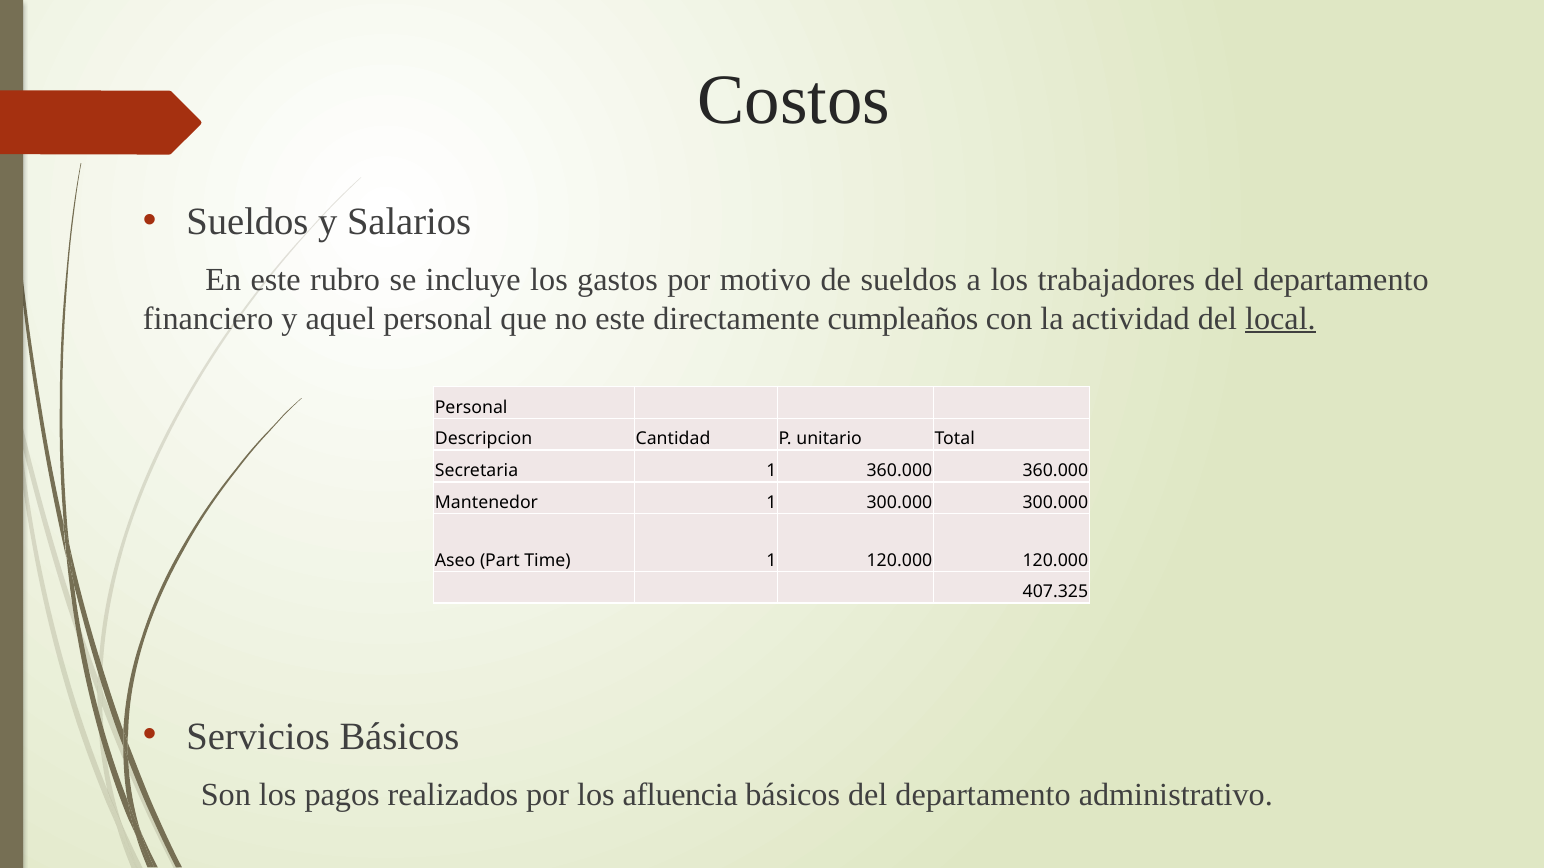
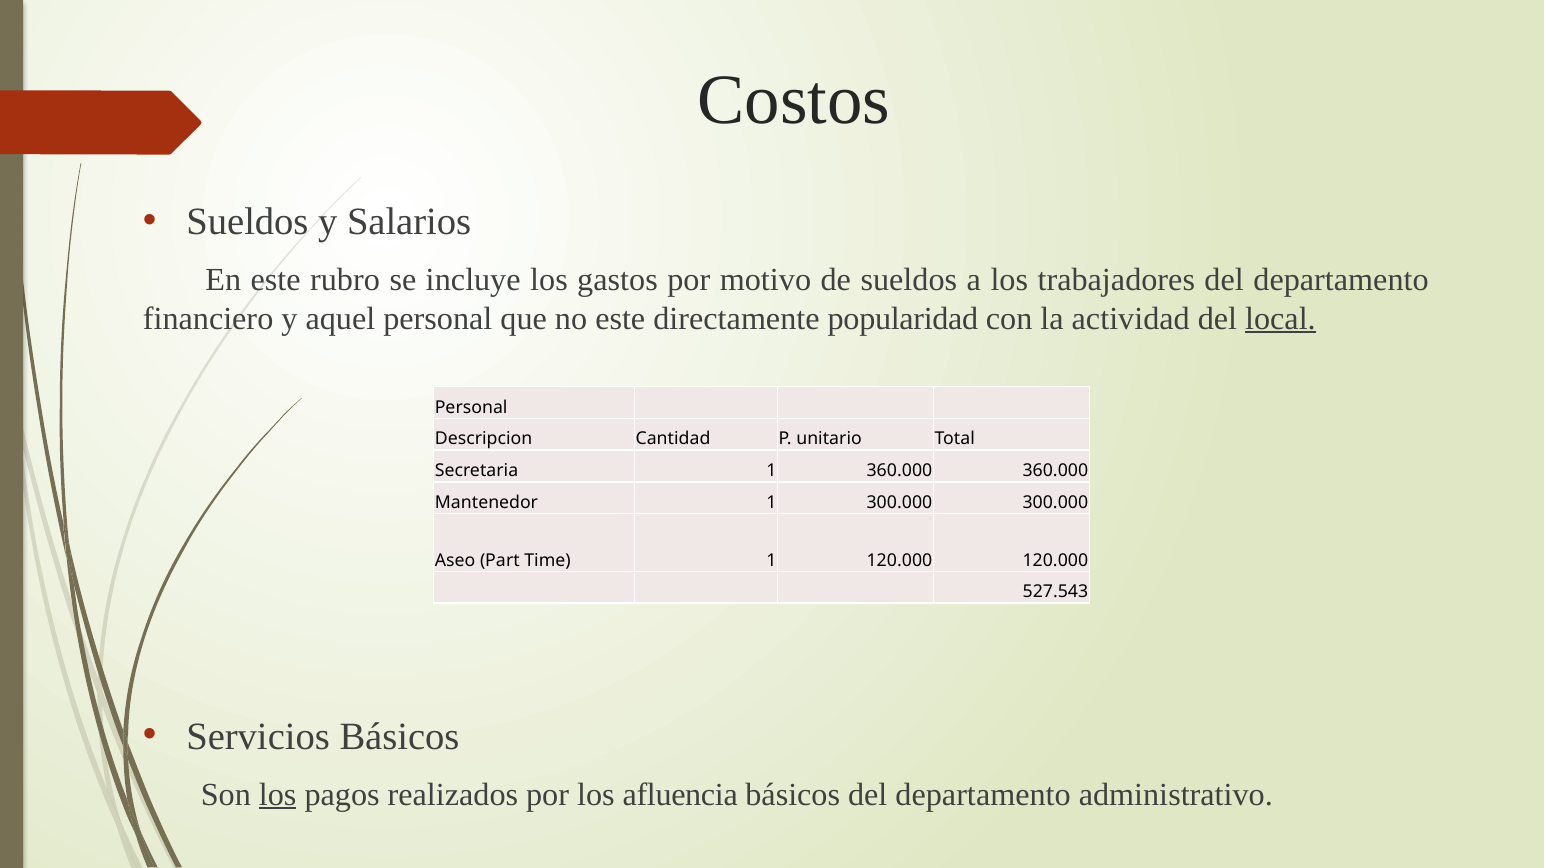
cumpleaños: cumpleaños -> popularidad (903, 319)
407.325: 407.325 -> 527.543 (1055, 592)
los underline: none -> present (278, 795)
